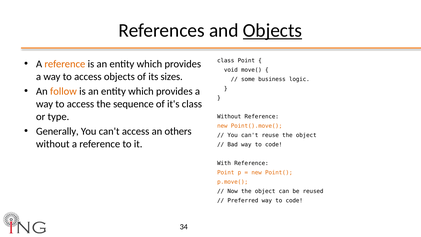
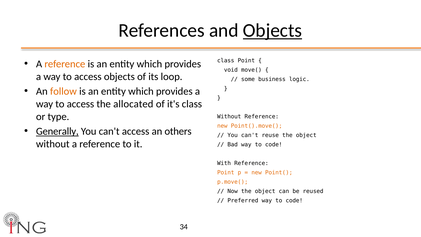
sizes: sizes -> loop (172, 77)
sequence: sequence -> allocated (133, 104)
Generally underline: none -> present (57, 131)
